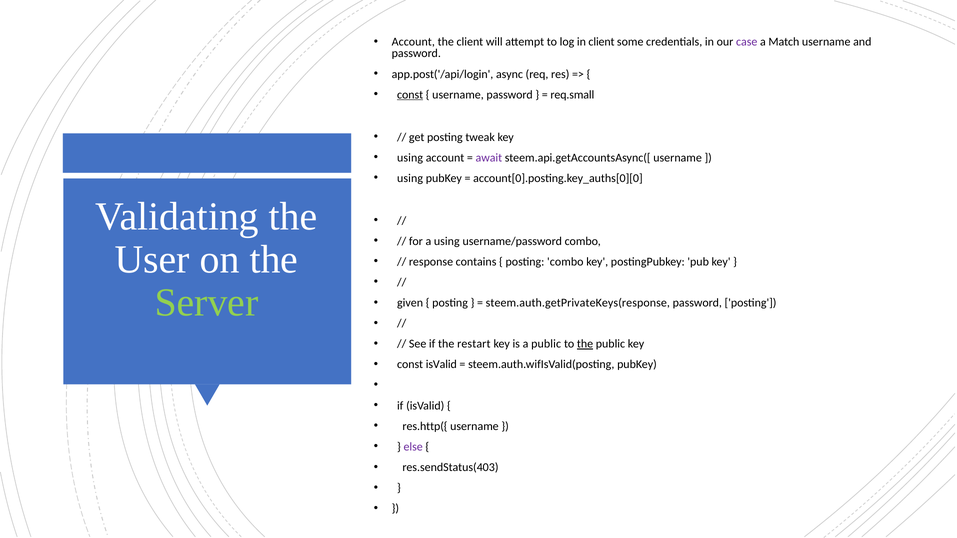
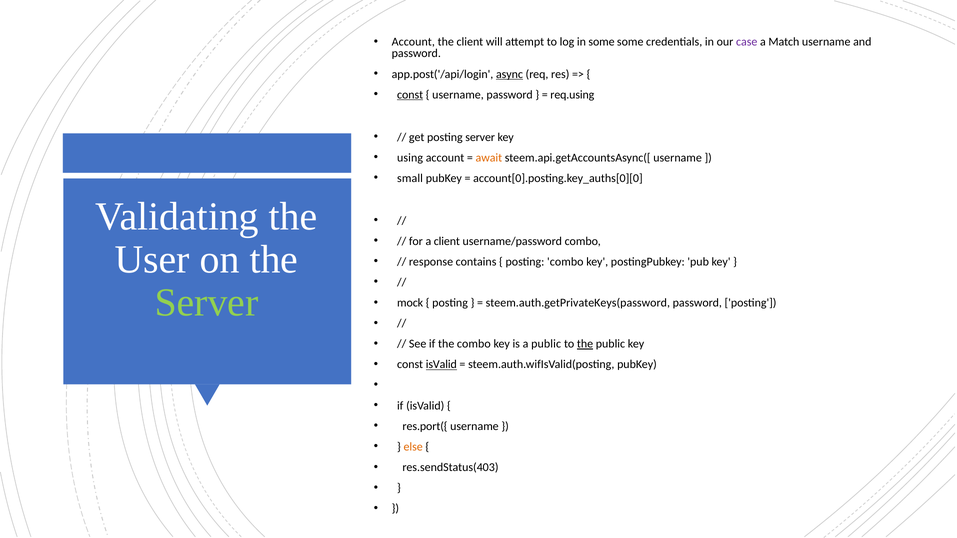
in client: client -> some (602, 42)
async underline: none -> present (510, 74)
req.small: req.small -> req.using (572, 95)
posting tweak: tweak -> server (480, 137)
await colour: purple -> orange (489, 158)
using: using -> small (410, 178)
a using: using -> client (447, 241)
given: given -> mock (410, 303)
steem.auth.getPrivateKeys(response: steem.auth.getPrivateKeys(response -> steem.auth.getPrivateKeys(password (578, 303)
the restart: restart -> combo (474, 344)
isValid underline: none -> present (441, 365)
res.http({: res.http({ -> res.port({ (425, 426)
else colour: purple -> orange (413, 447)
